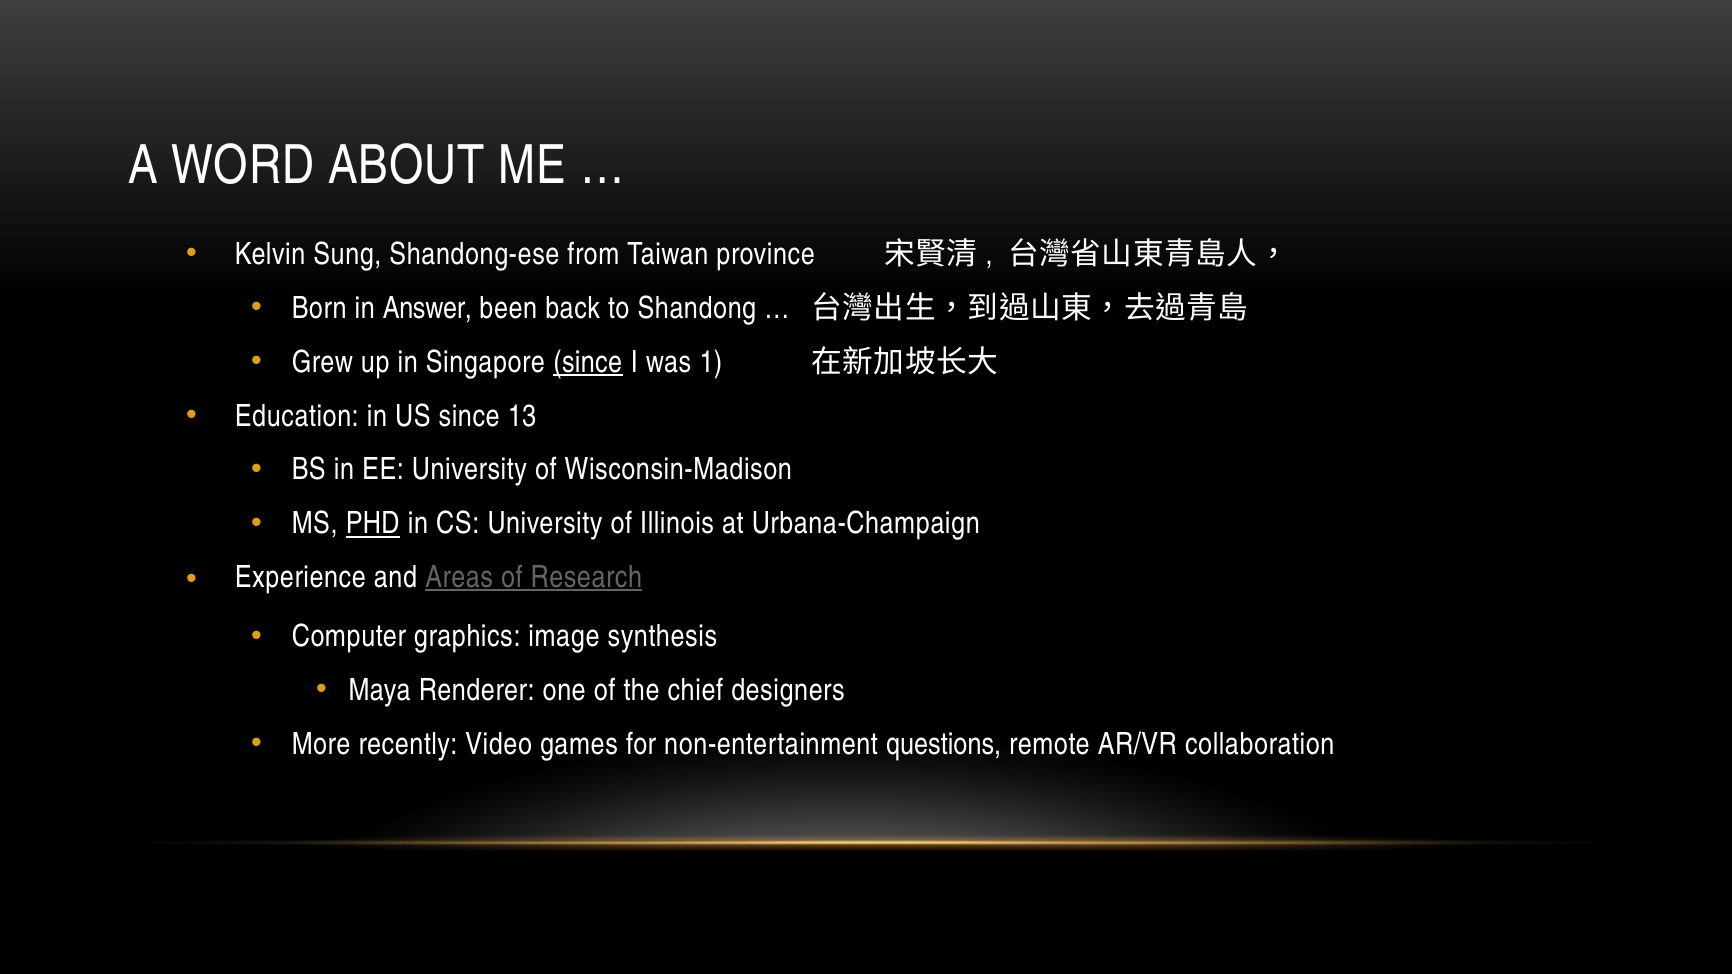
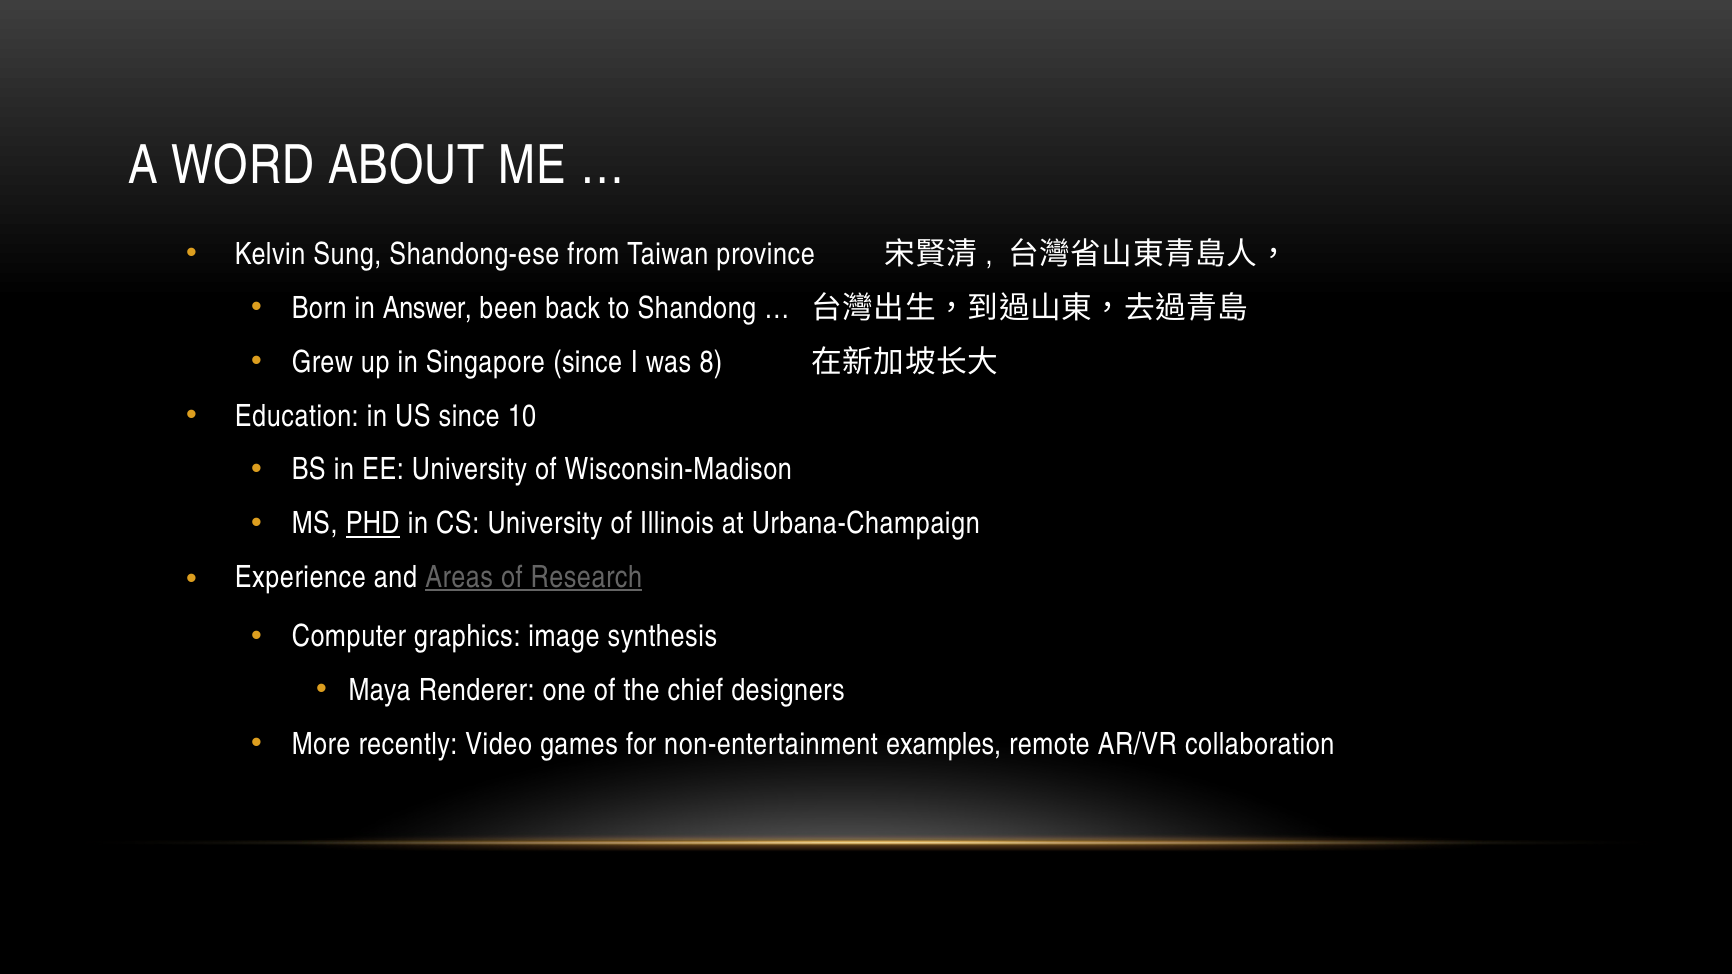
since underline: present -> none (588, 362)
1: 1 -> 8 (711, 362)
13: 13 -> 10 (522, 416)
questions: questions -> examples (944, 744)
